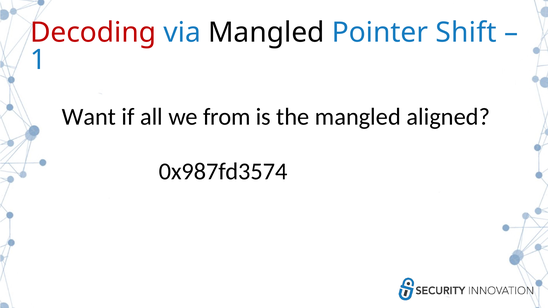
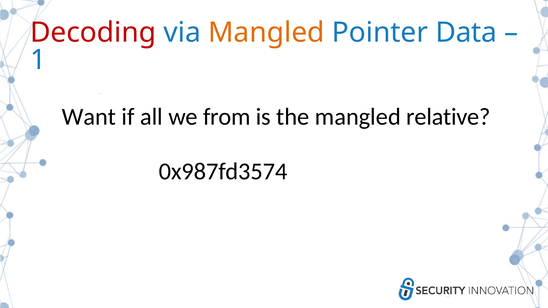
Mangled colour: black -> orange (266, 32)
Shift: Shift -> Data (466, 32)
aligned: aligned -> relative (448, 117)
